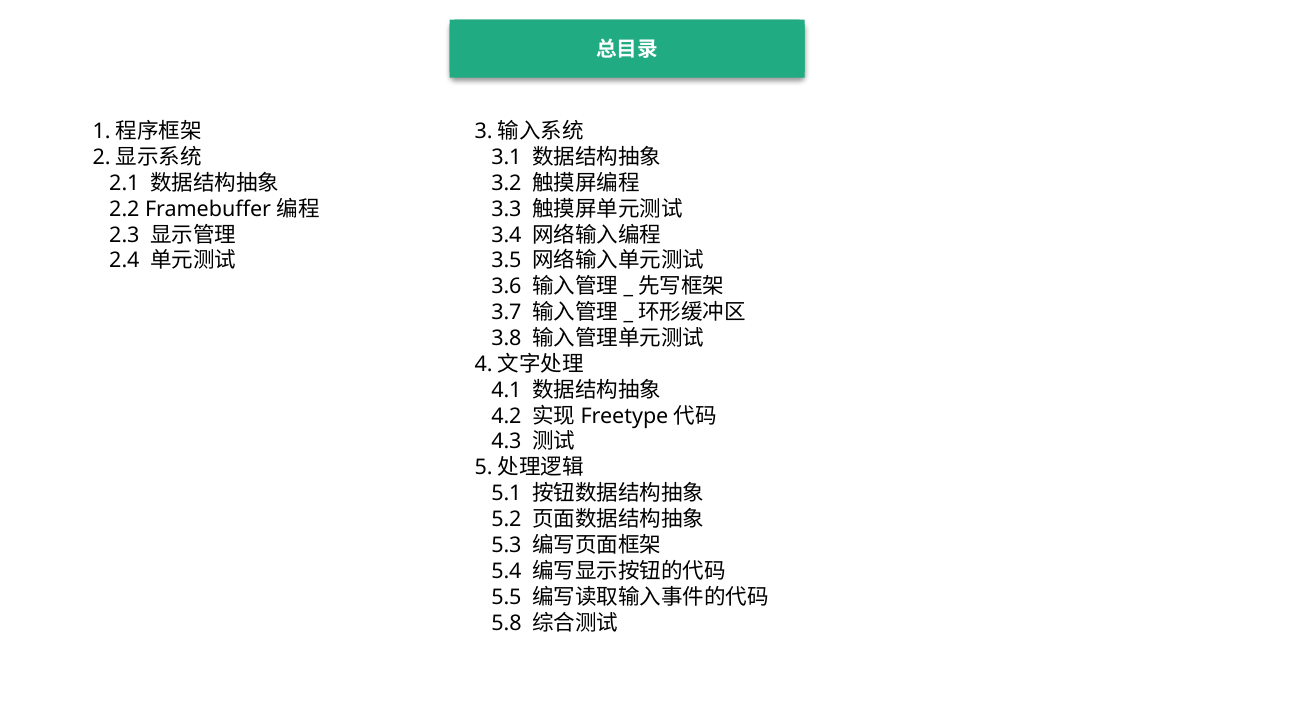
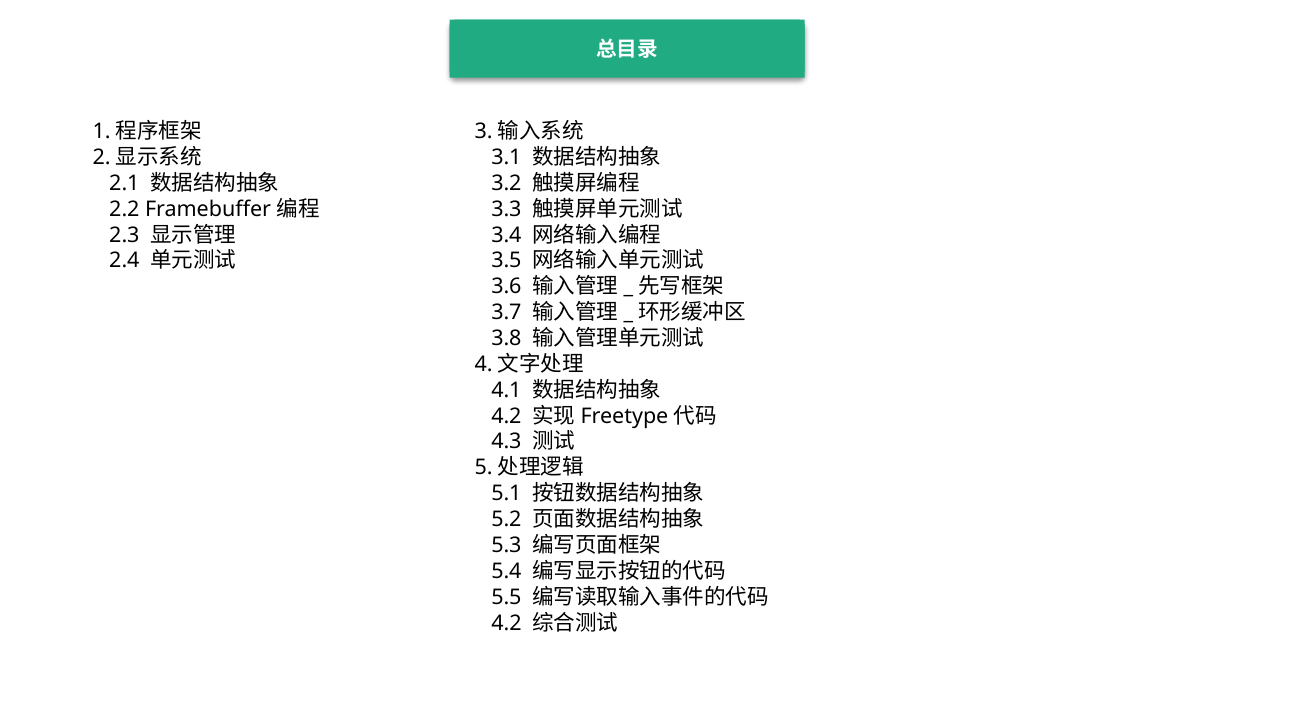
5.8: 5.8 -> 4.2 (506, 623)
